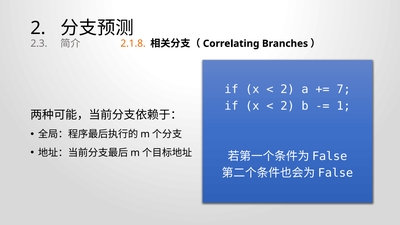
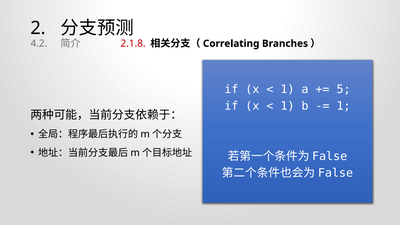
2.3: 2.3 -> 4.2 (39, 44)
2.1.8 colour: orange -> red (133, 44)
2: 2 -> 1 (287, 89)
7: 7 -> 5 (344, 89)
2: 2 -> 1 (287, 106)
